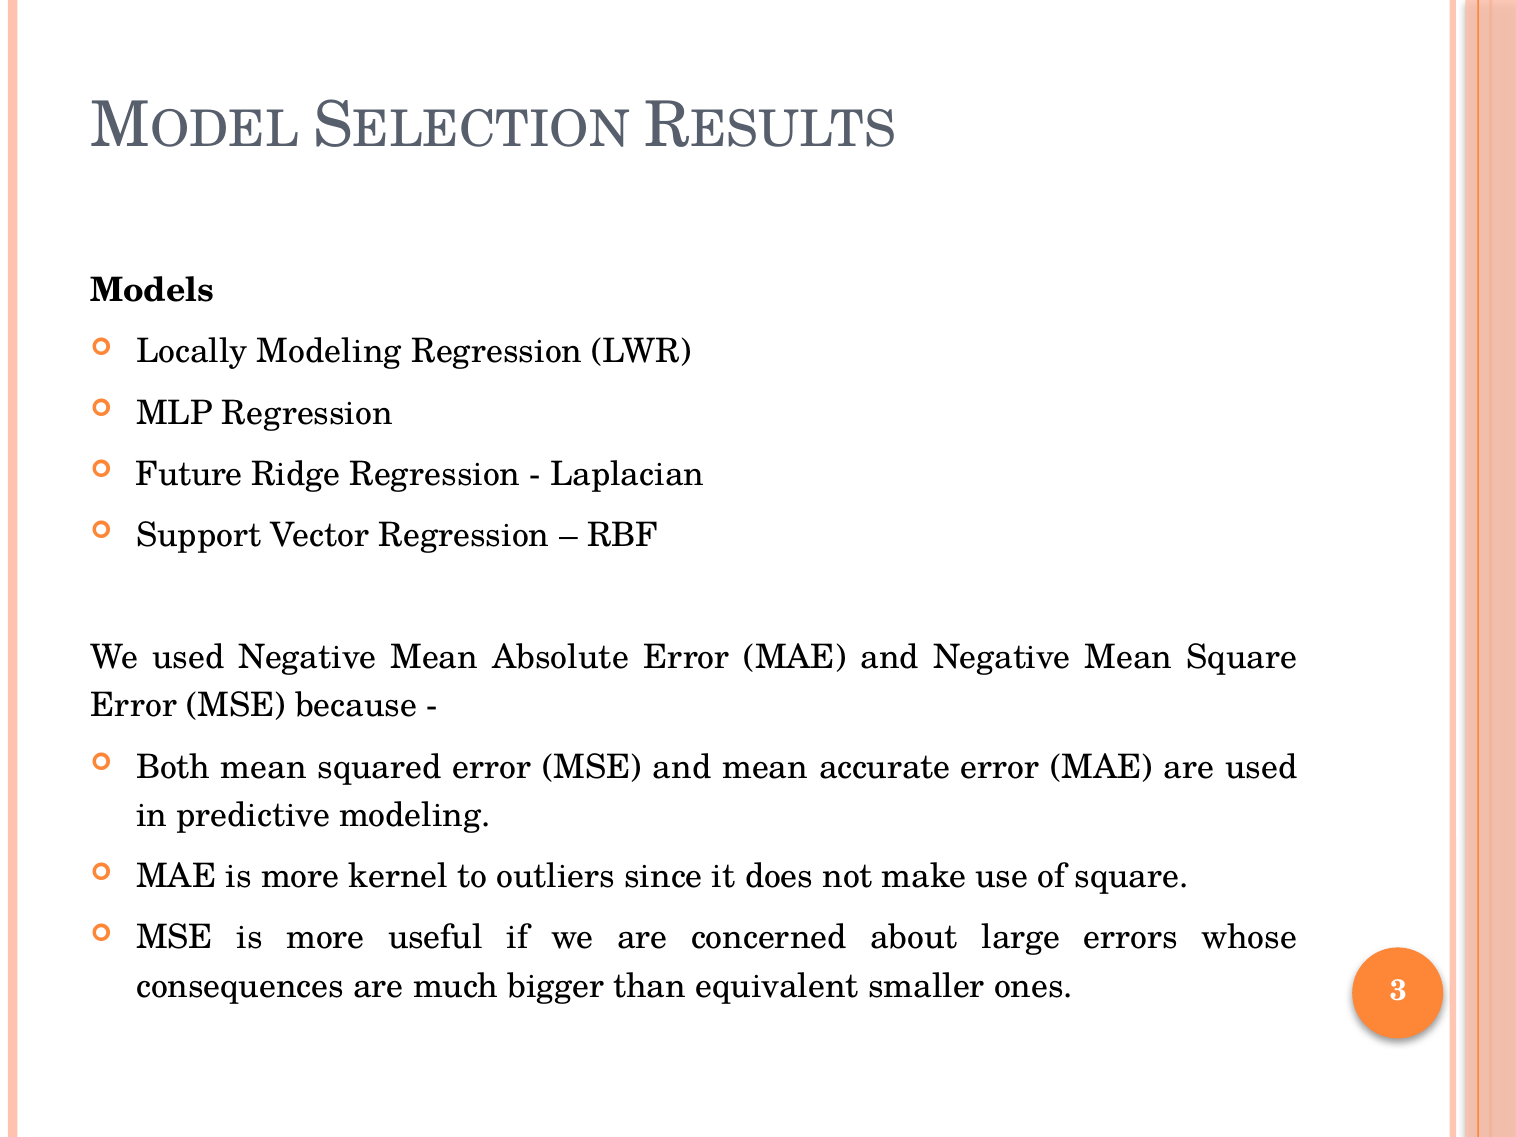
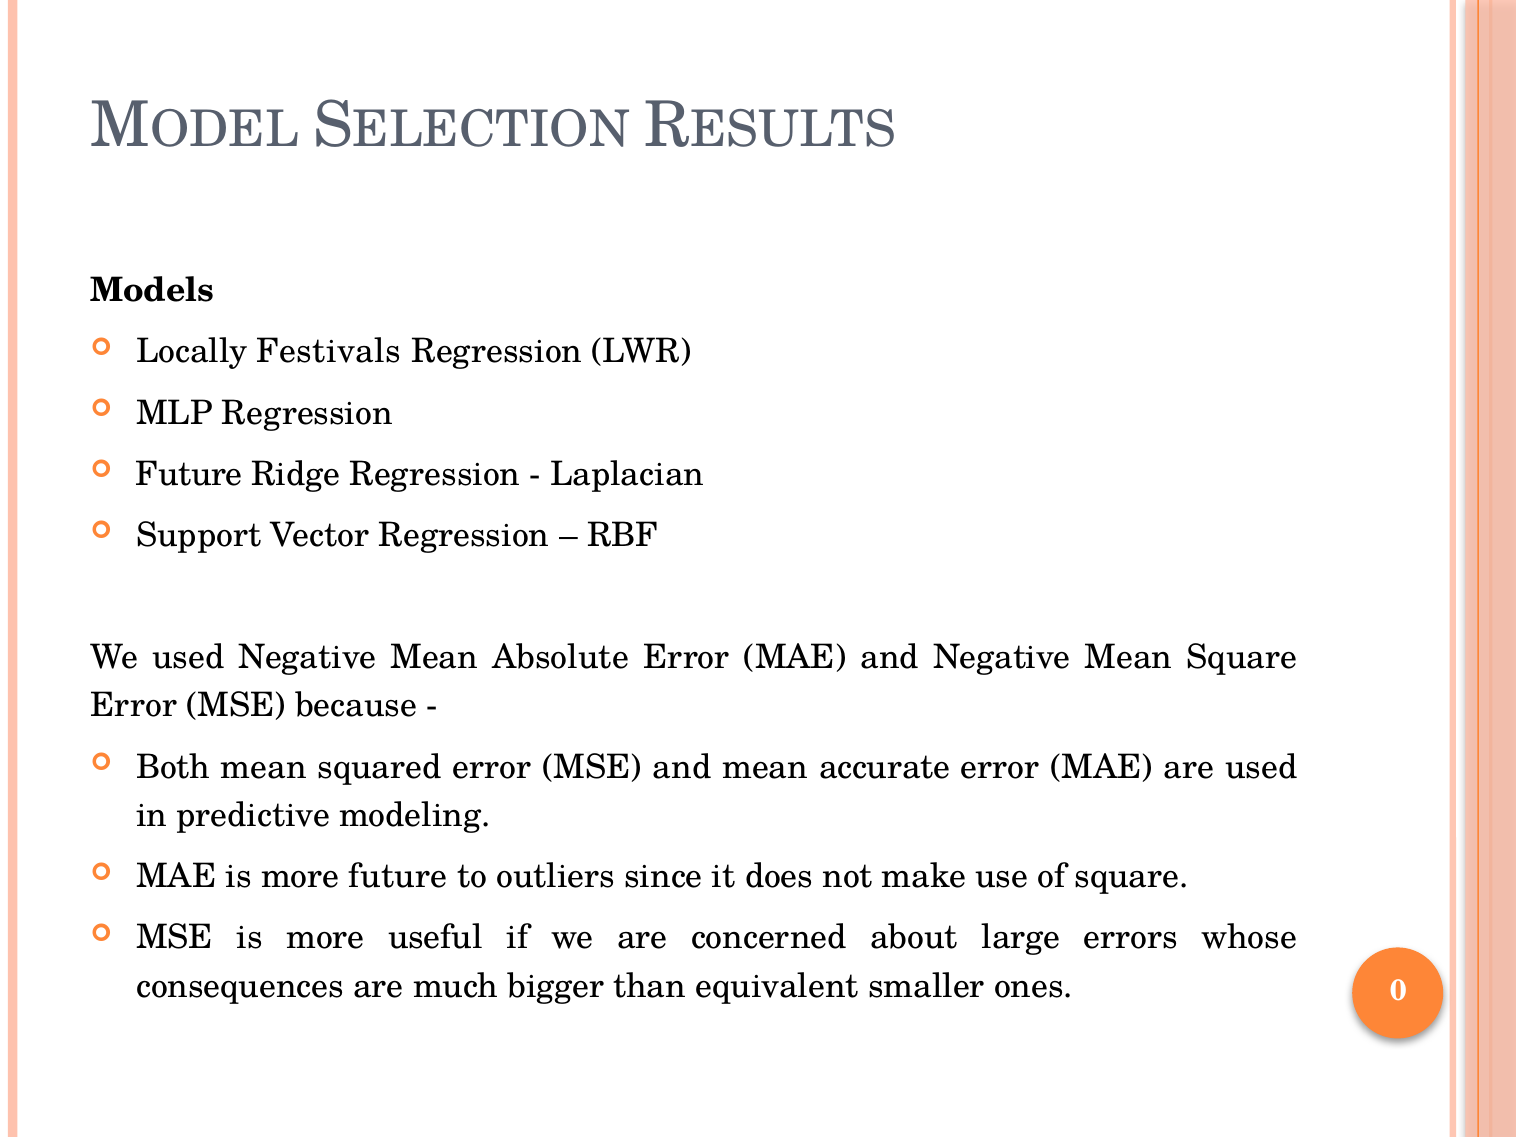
Locally Modeling: Modeling -> Festivals (329, 352)
more kernel: kernel -> future (398, 877)
3: 3 -> 0 (1398, 991)
